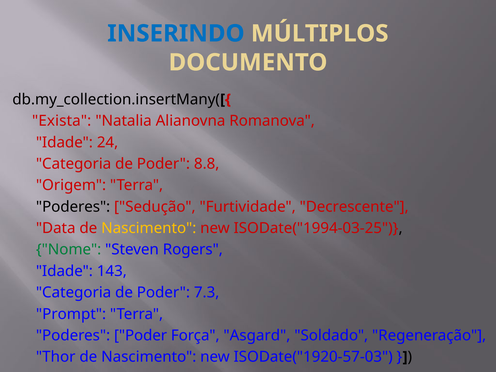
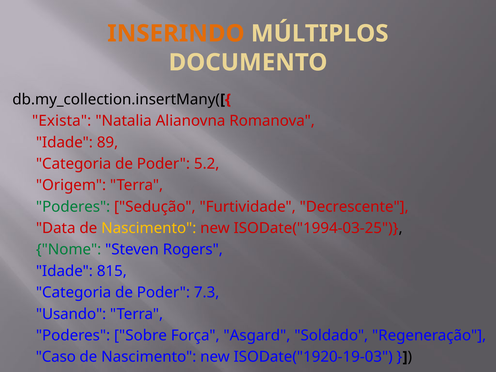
INSERINDO colour: blue -> orange (176, 34)
24: 24 -> 89 (108, 142)
8.8: 8.8 -> 5.2 (207, 164)
Poderes colour: black -> green (73, 207)
143: 143 -> 815 (112, 271)
Prompt: Prompt -> Usando (71, 314)
Poderes Poder: Poder -> Sobre (140, 336)
Thor: Thor -> Caso (56, 357)
ISODate("1920-57-03: ISODate("1920-57-03 -> ISODate("1920-19-03 (313, 357)
